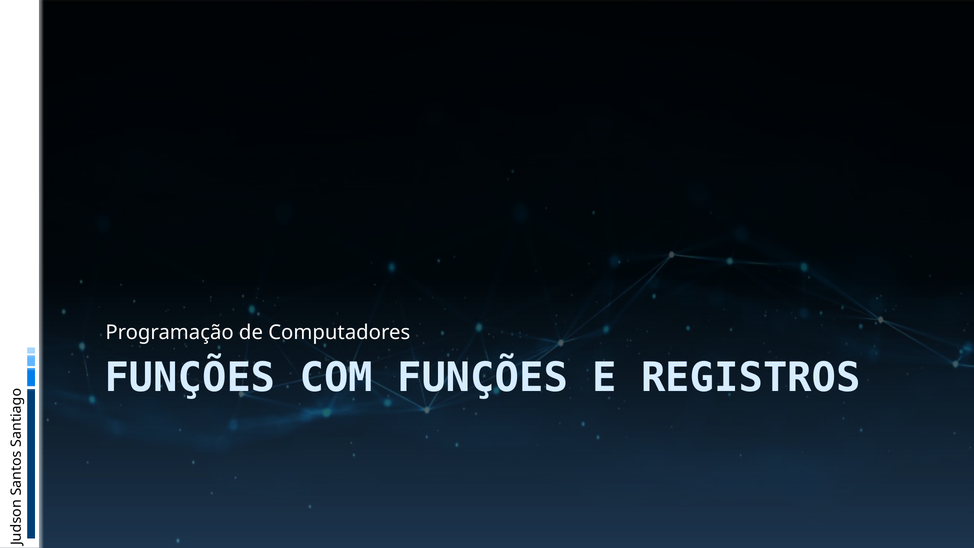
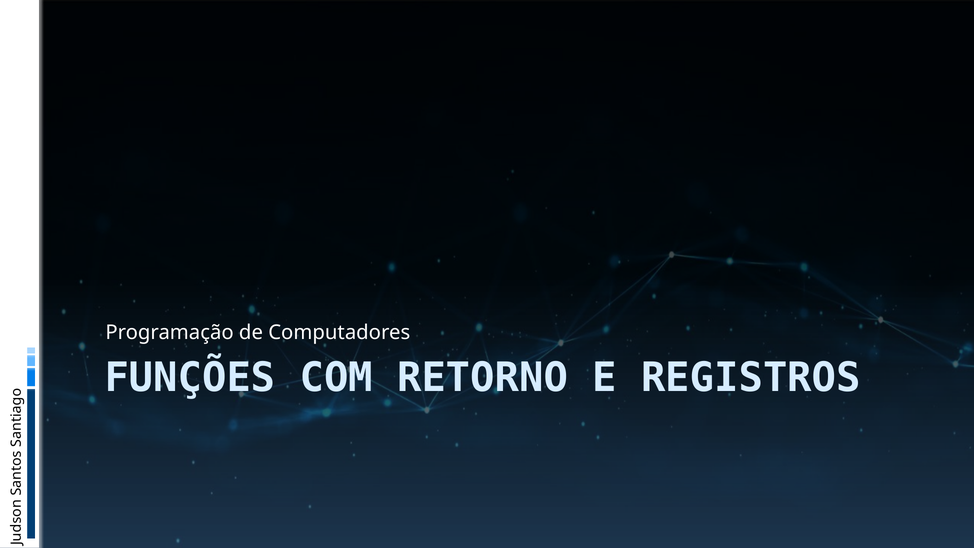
COM FUNÇÕES: FUNÇÕES -> RETORNO (483, 378)
